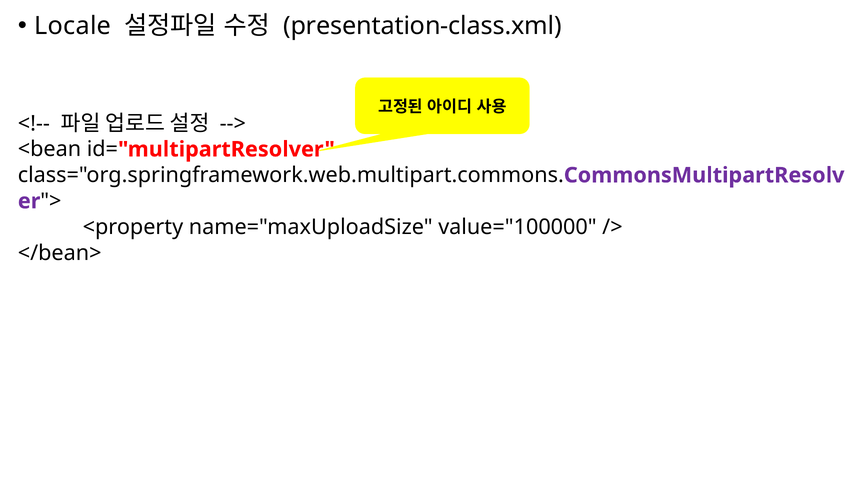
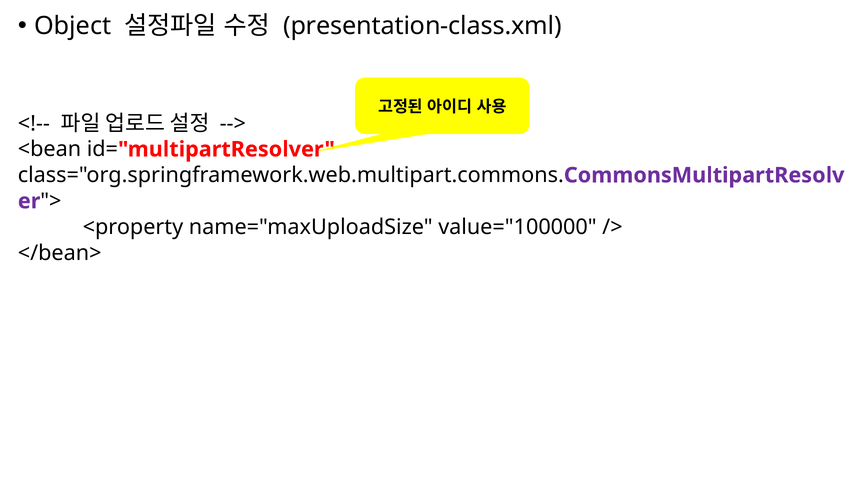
Locale: Locale -> Object (73, 26)
